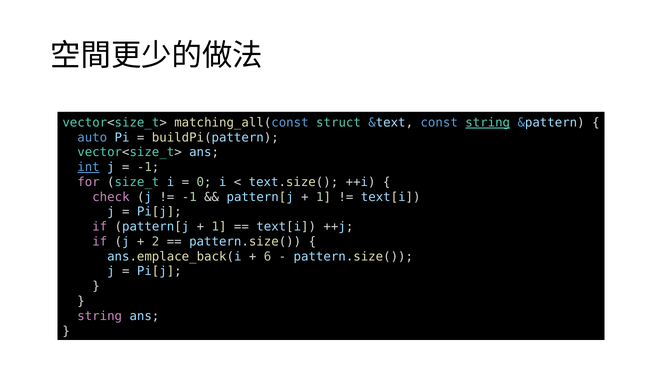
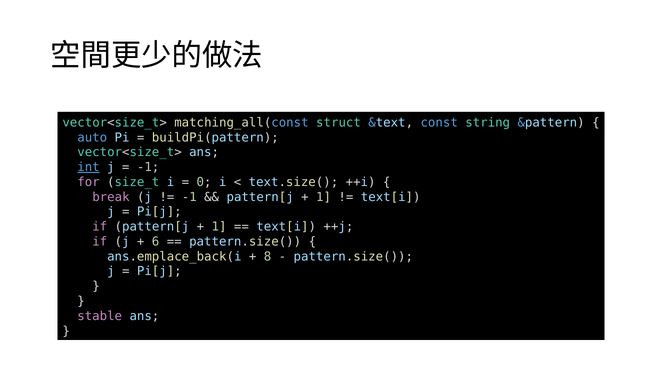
string underline: present -> none (488, 123)
check: check -> break (111, 197)
2: 2 -> 6 (156, 242)
6: 6 -> 8 (268, 257)
string: string -> stable (100, 316)
